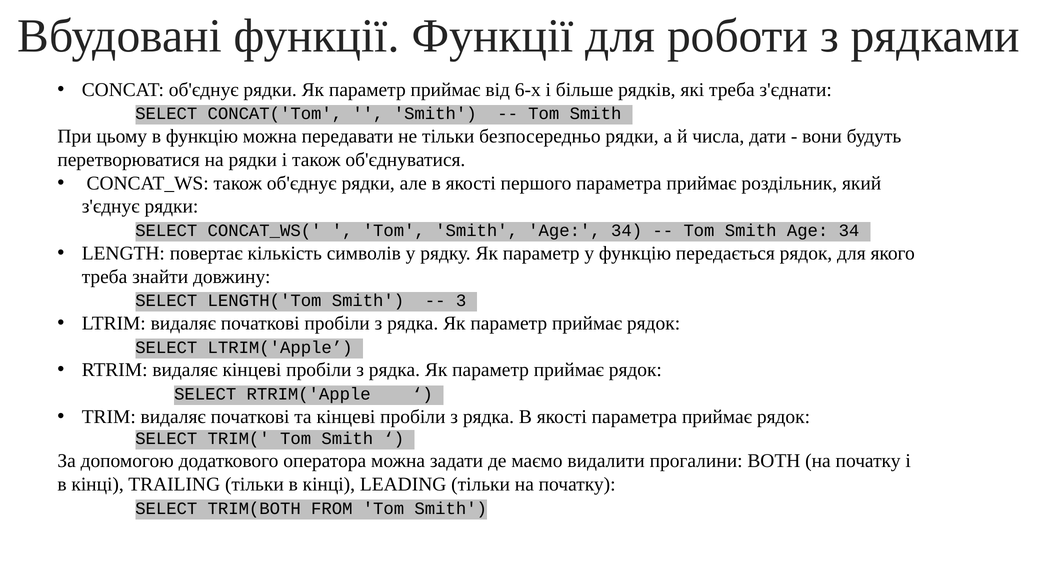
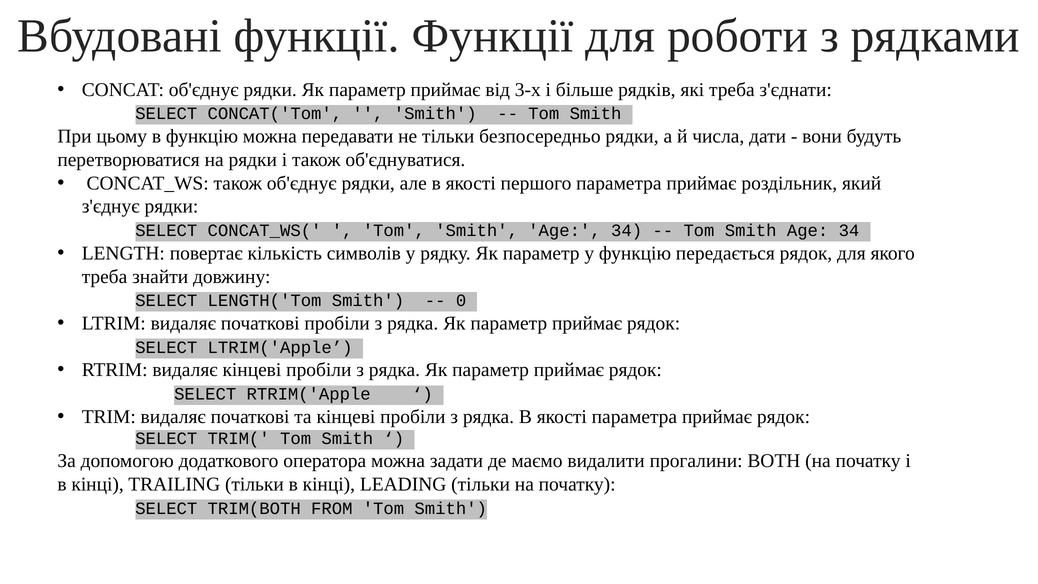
6-х: 6-х -> 3-х (528, 90)
3: 3 -> 0 (461, 301)
